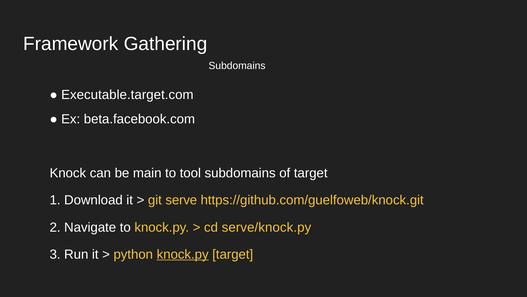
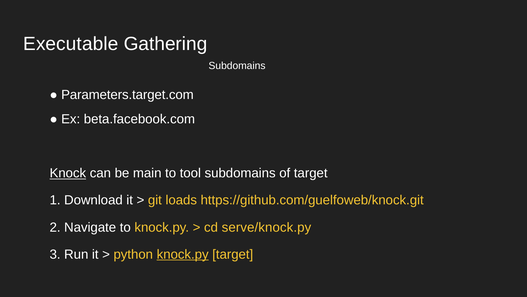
Framework: Framework -> Executable (71, 44)
Executable.target.com: Executable.target.com -> Parameters.target.com (127, 94)
Knock underline: none -> present (68, 173)
serve: serve -> loads (181, 200)
